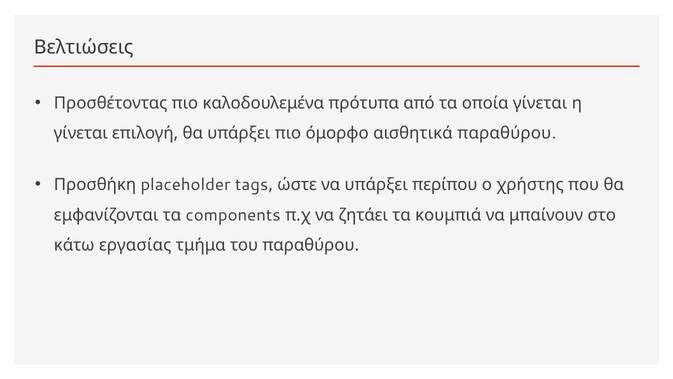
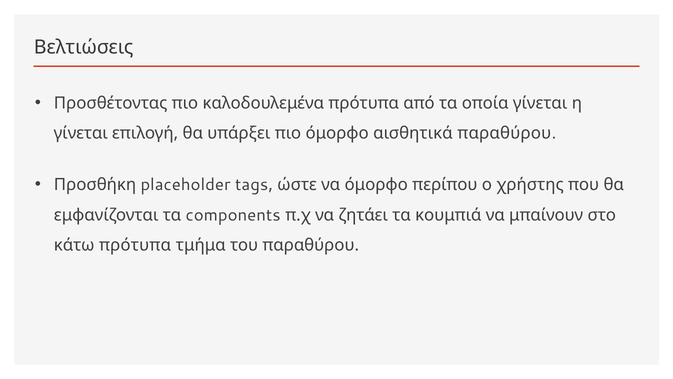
να υπάρξει: υπάρξει -> όμορφο (376, 185)
κάτω εργασίας: εργασίας -> πρότυπα (135, 245)
